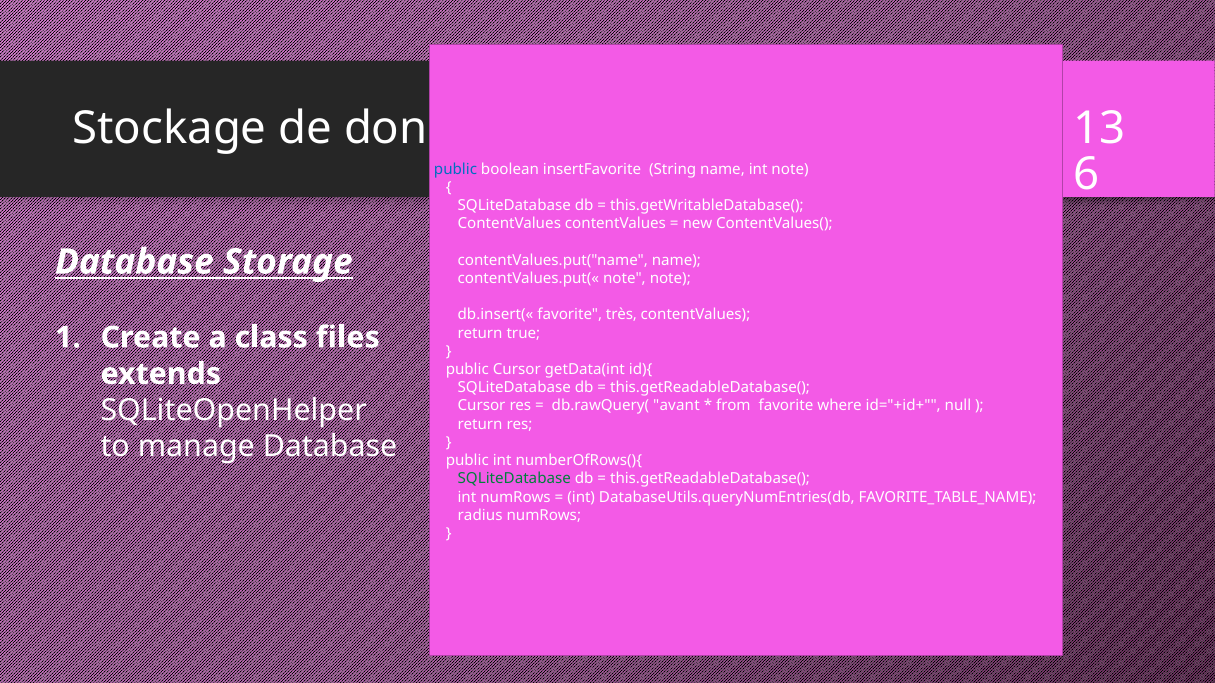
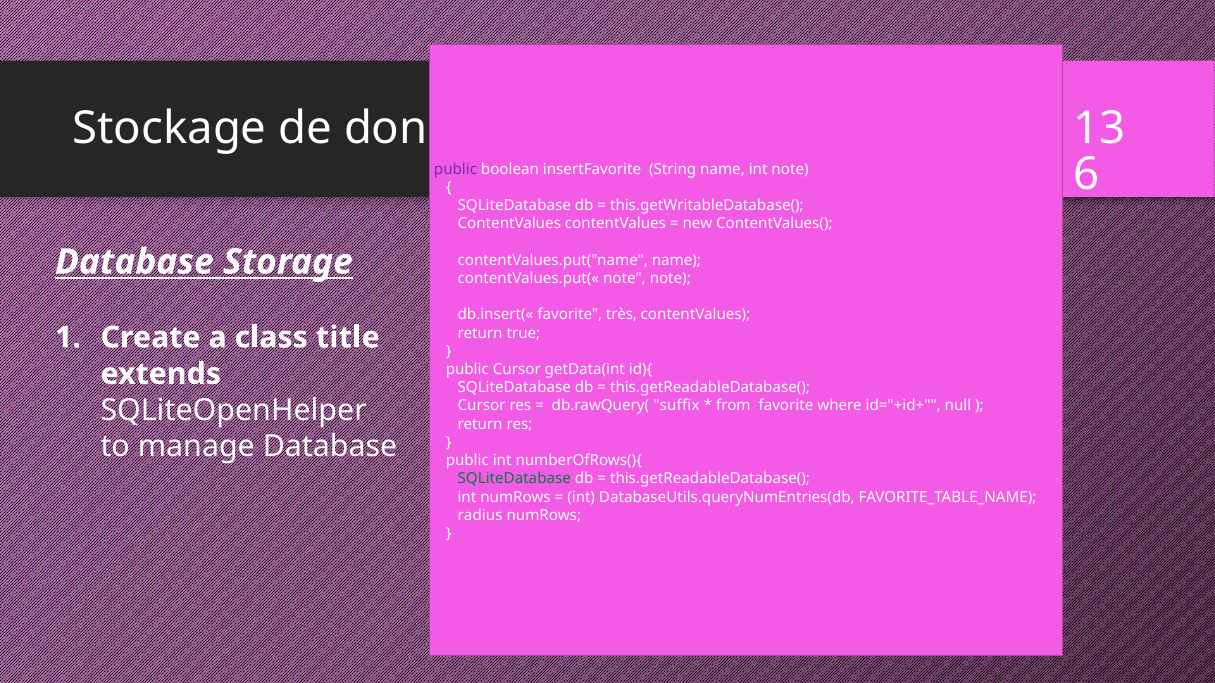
public colour: blue -> purple (456, 169)
files: files -> title (348, 338)
avant: avant -> suffix (676, 406)
